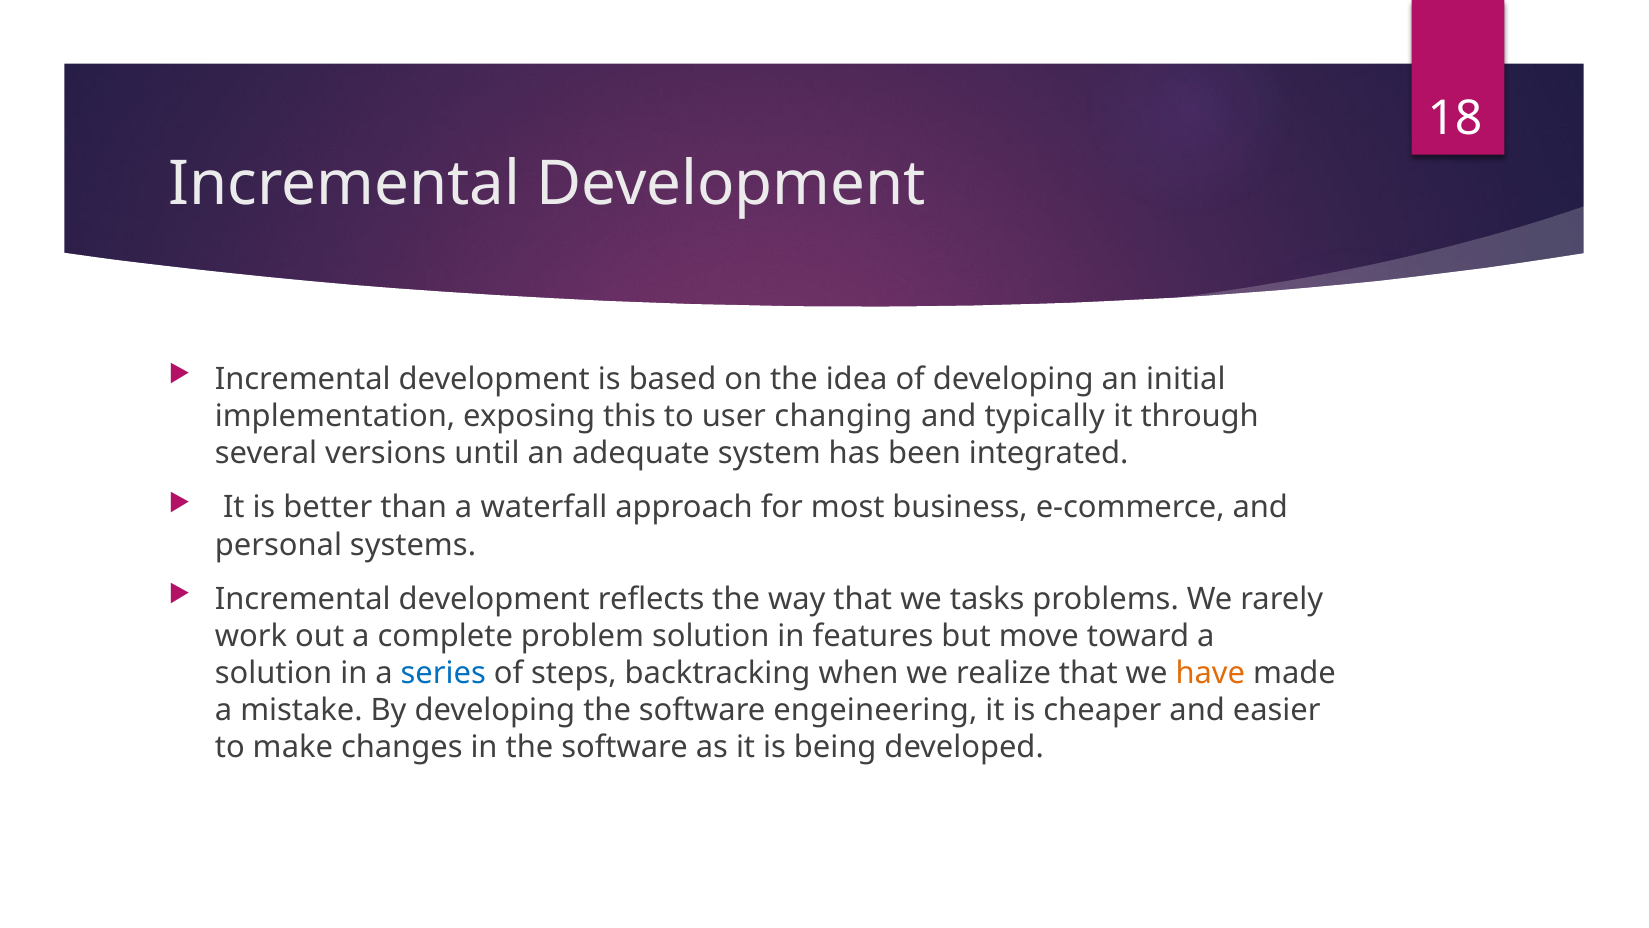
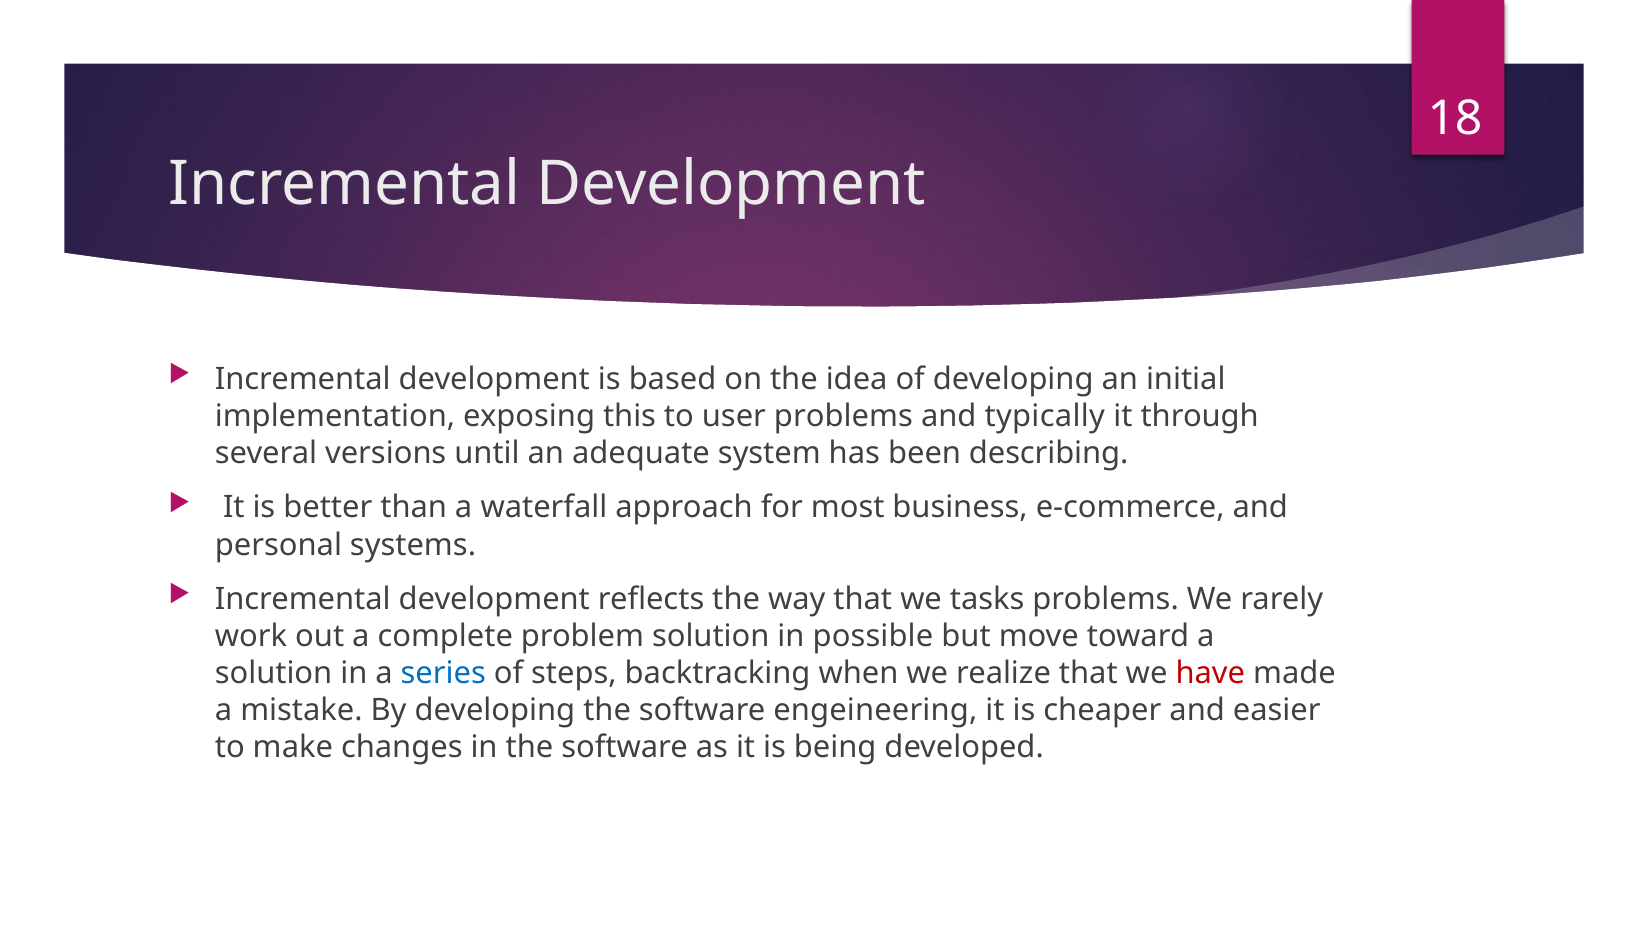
user changing: changing -> problems (843, 416)
integrated: integrated -> describing (1049, 453)
features: features -> possible (873, 636)
have colour: orange -> red (1210, 673)
